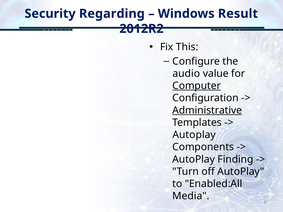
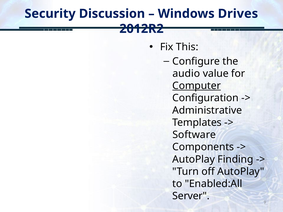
Regarding: Regarding -> Discussion (112, 14)
Result: Result -> Drives (238, 14)
Administrative underline: present -> none (207, 110)
Autoplay: Autoplay -> Software (194, 135)
Media: Media -> Server (191, 196)
